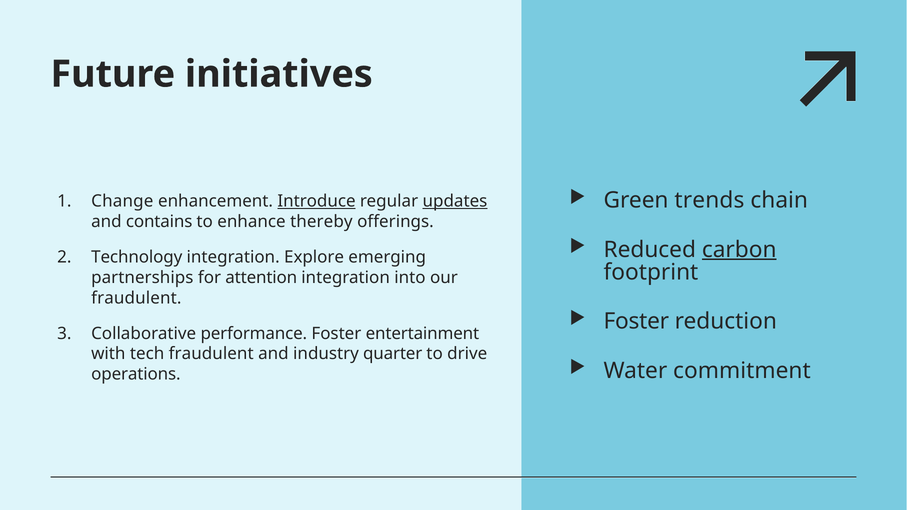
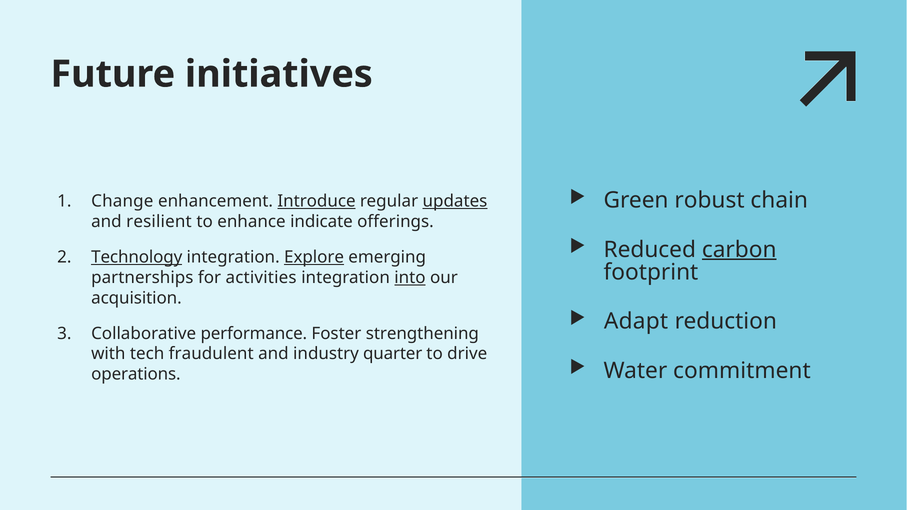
trends: trends -> robust (710, 201)
contains: contains -> resilient (159, 222)
thereby: thereby -> indicate (321, 222)
Technology underline: none -> present (137, 257)
Explore underline: none -> present (314, 257)
attention: attention -> activities (261, 278)
into underline: none -> present (410, 278)
fraudulent: fraudulent -> acquisition (136, 298)
Foster: Foster -> Adapt (636, 322)
entertainment: entertainment -> strengthening (422, 334)
